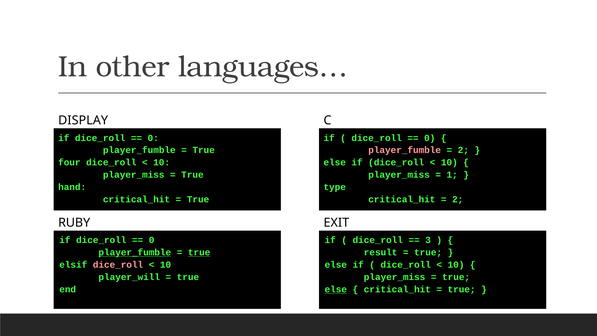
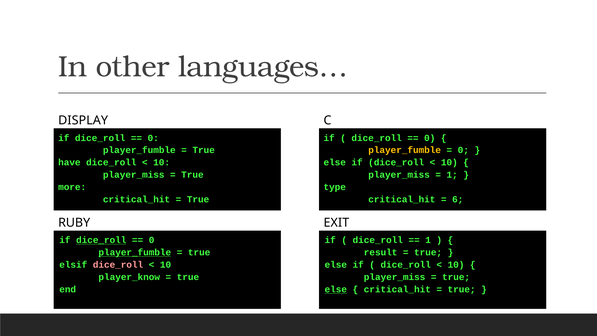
player_fumble colour: pink -> yellow (405, 150)
2: 2 -> 0 (463, 150)
four: four -> have (69, 162)
hand: hand -> more (72, 187)
2: 2 -> 6 (458, 199)
dice_roll underline: none -> present (101, 240)
3: 3 -> 1 (428, 240)
true underline: present -> none (199, 252)
player_will: player_will -> player_know (129, 277)
